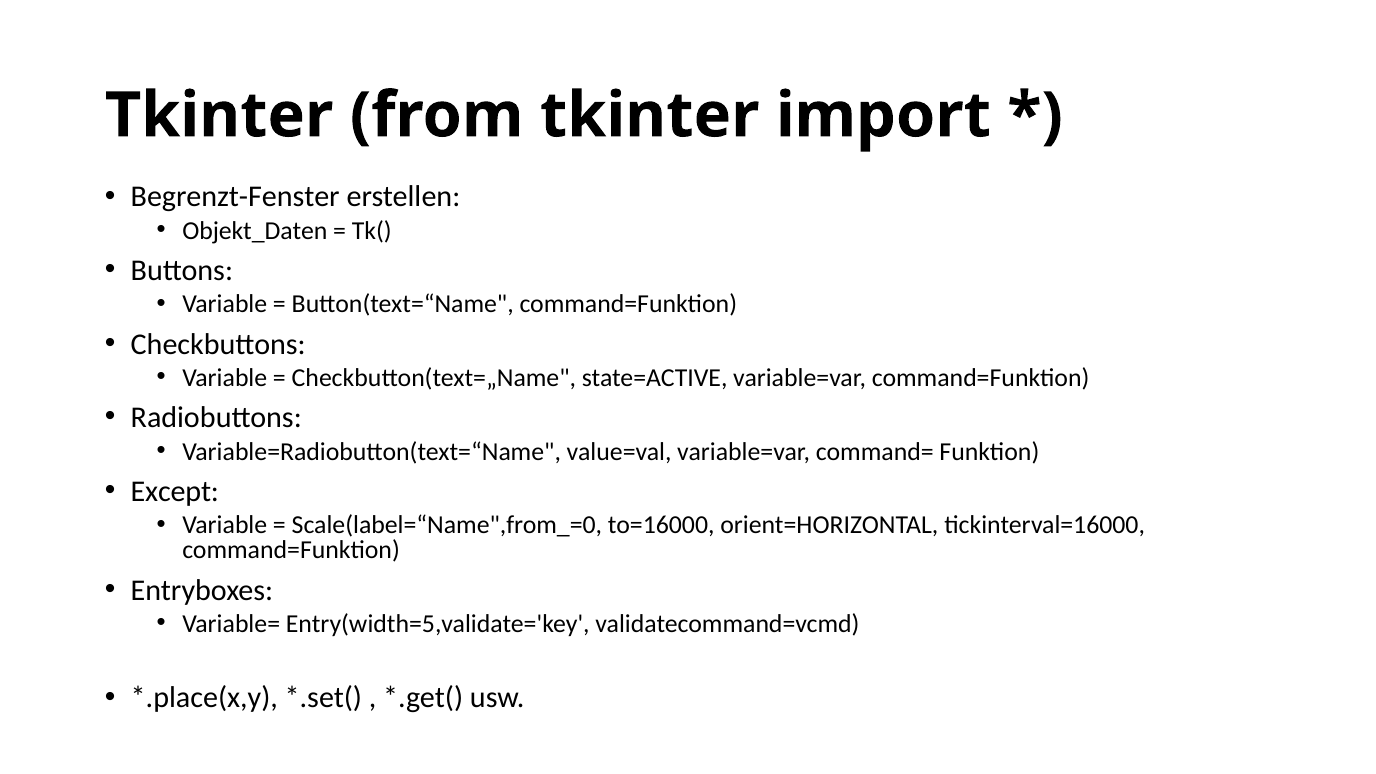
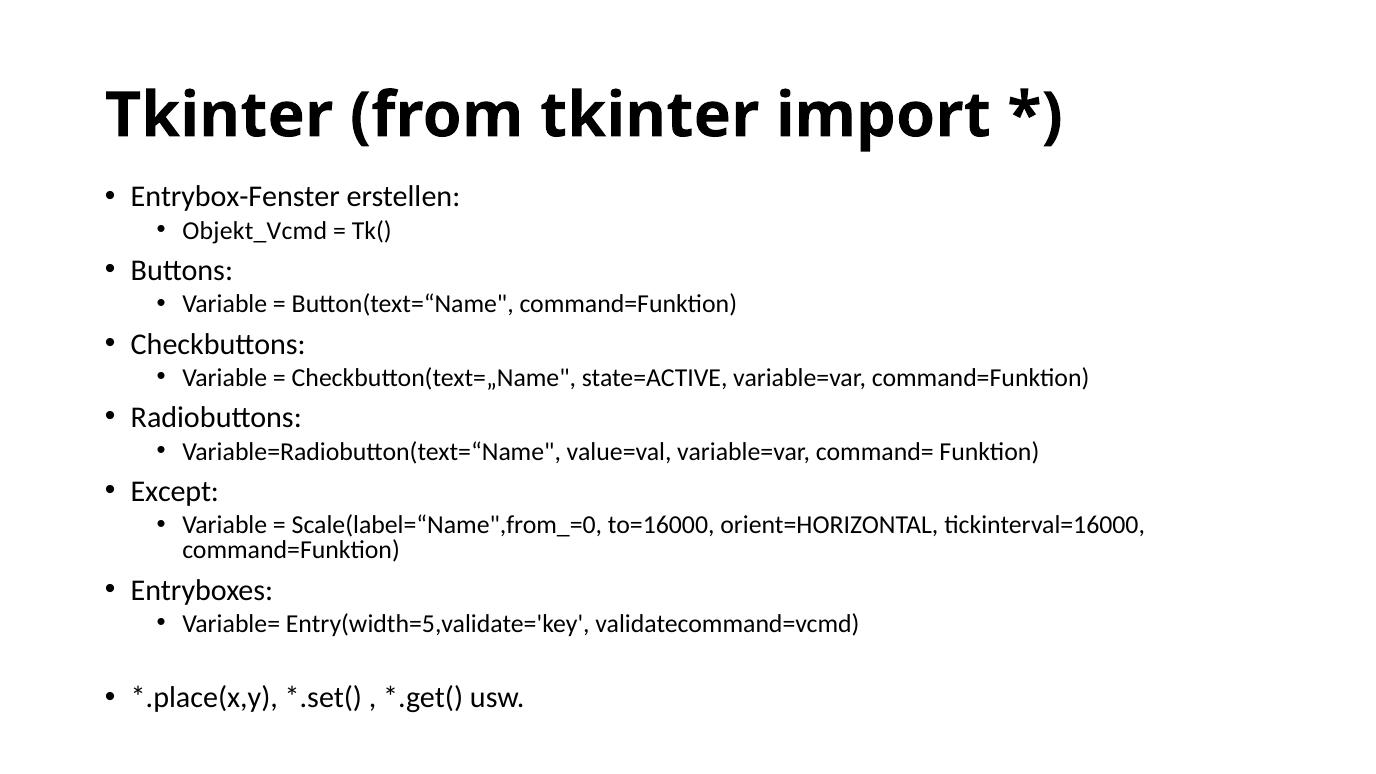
Begrenzt-Fenster: Begrenzt-Fenster -> Entrybox-Fenster (235, 197)
Objekt_Daten: Objekt_Daten -> Objekt_Vcmd (255, 231)
